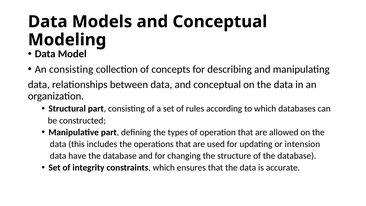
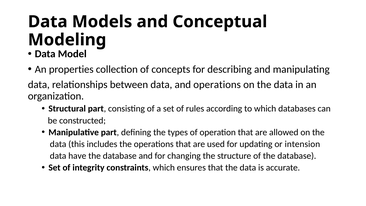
An consisting: consisting -> properties (71, 69)
data and conceptual: conceptual -> operations (217, 85)
